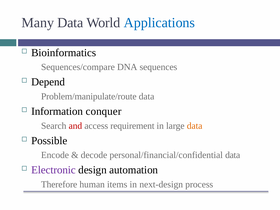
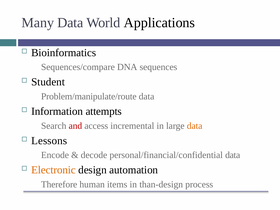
Applications colour: blue -> black (159, 23)
Depend: Depend -> Student (48, 82)
conquer: conquer -> attempts (104, 111)
requirement: requirement -> incremental (132, 126)
Possible: Possible -> Lessons (49, 141)
Electronic colour: purple -> orange (53, 170)
next-design: next-design -> than-design (161, 184)
